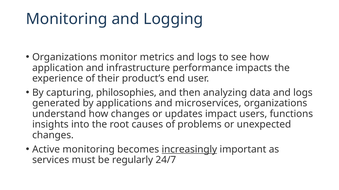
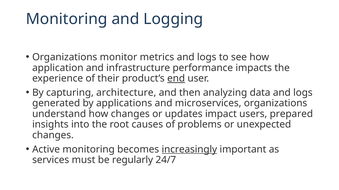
end underline: none -> present (176, 79)
philosophies: philosophies -> architecture (126, 93)
functions: functions -> prepared (291, 114)
